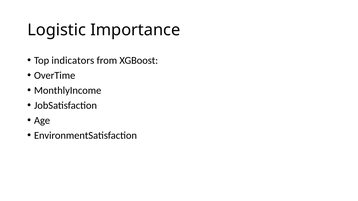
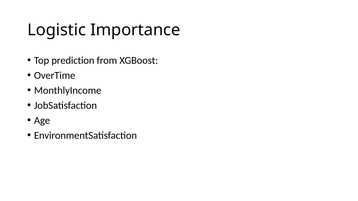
indicators: indicators -> prediction (73, 61)
